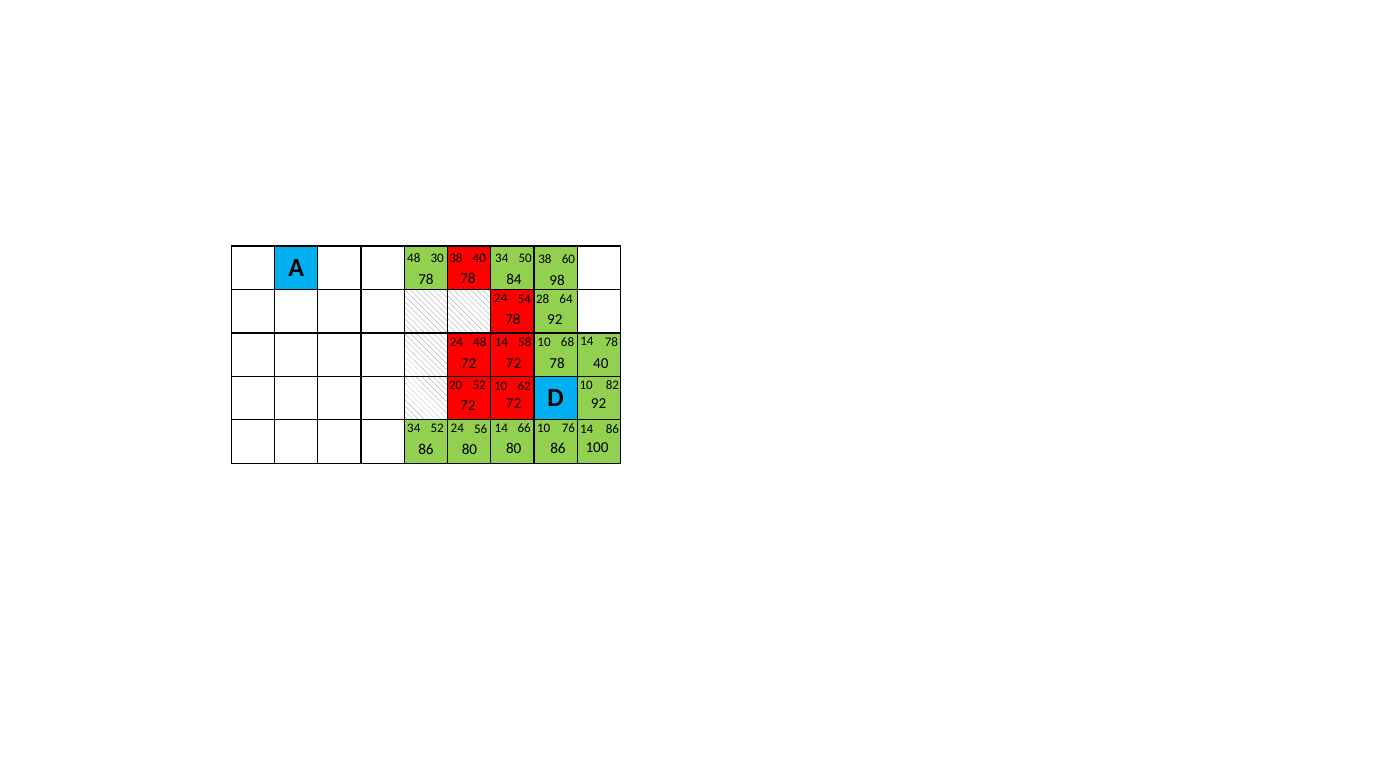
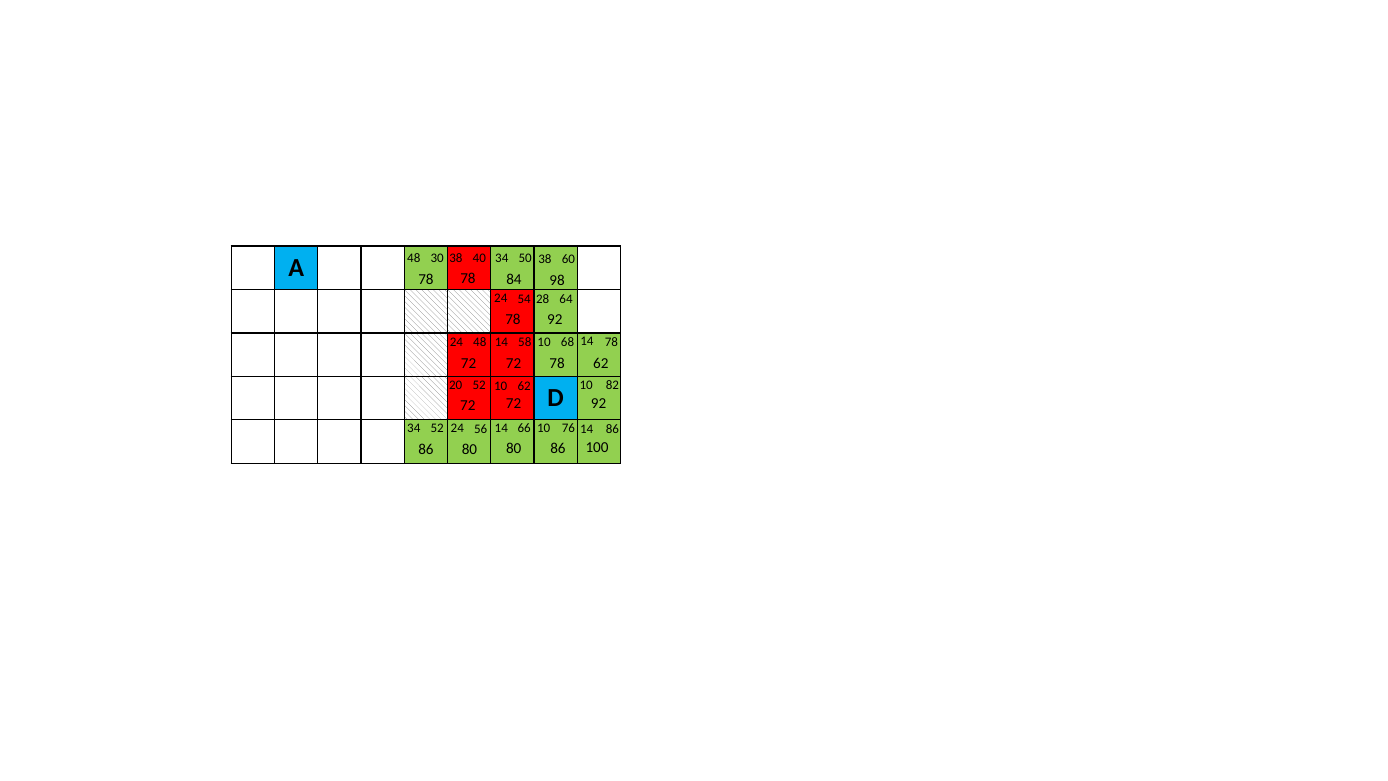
40: 40 -> 62 (601, 363)
